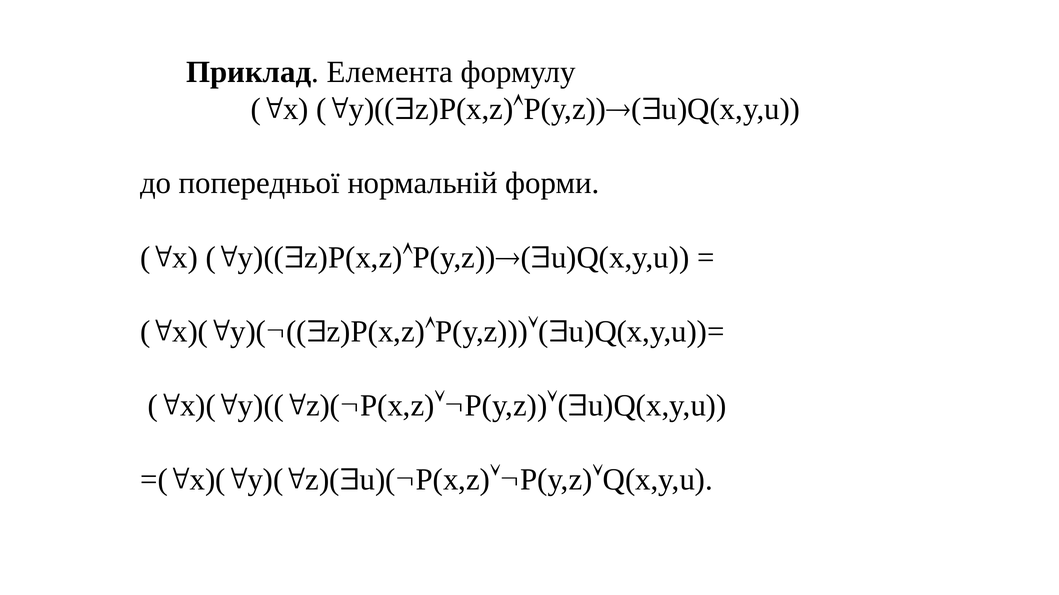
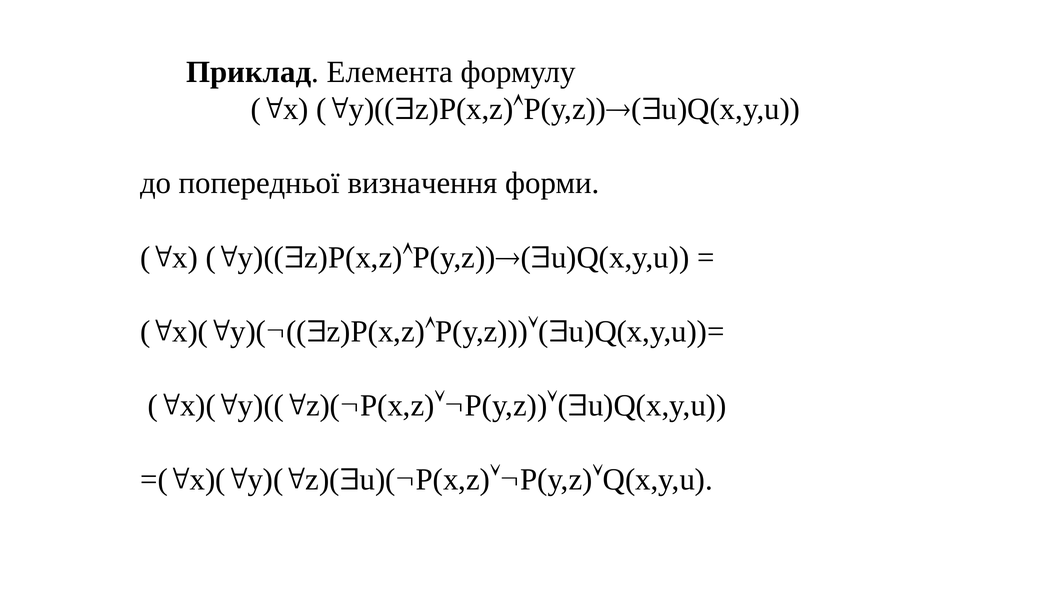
нормальній: нормальній -> визначення (423, 183)
